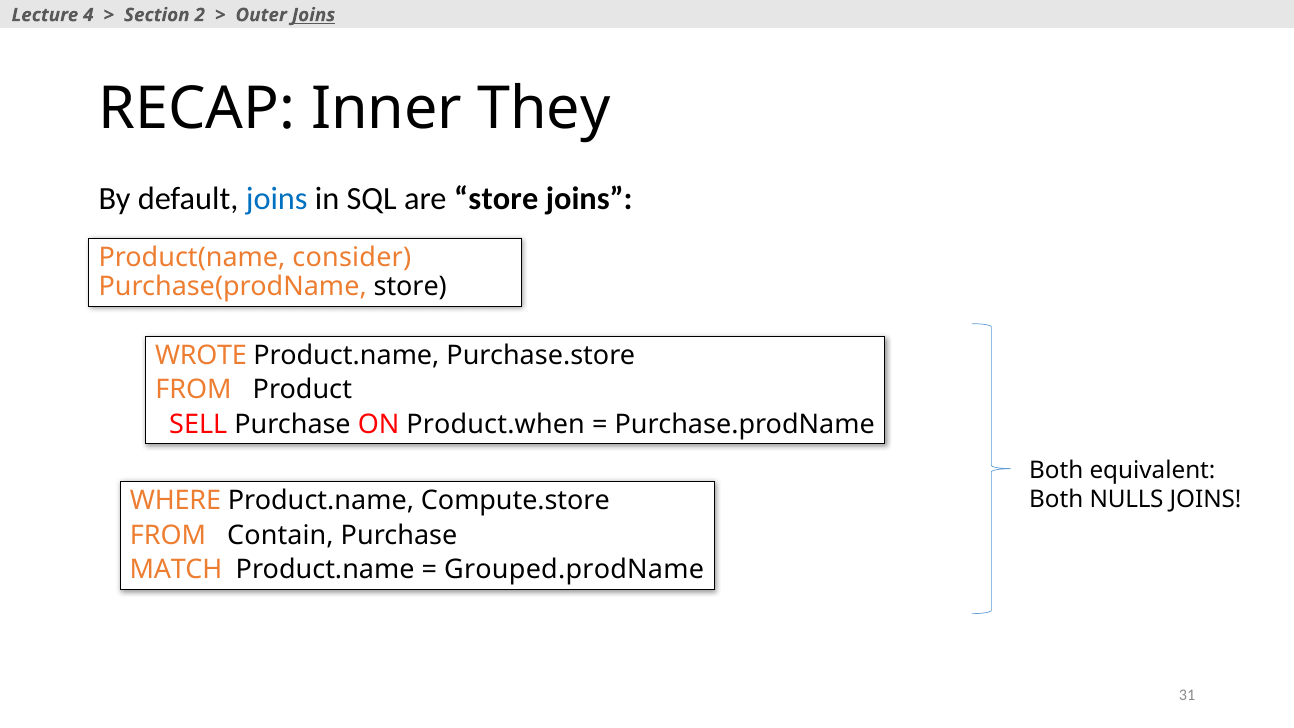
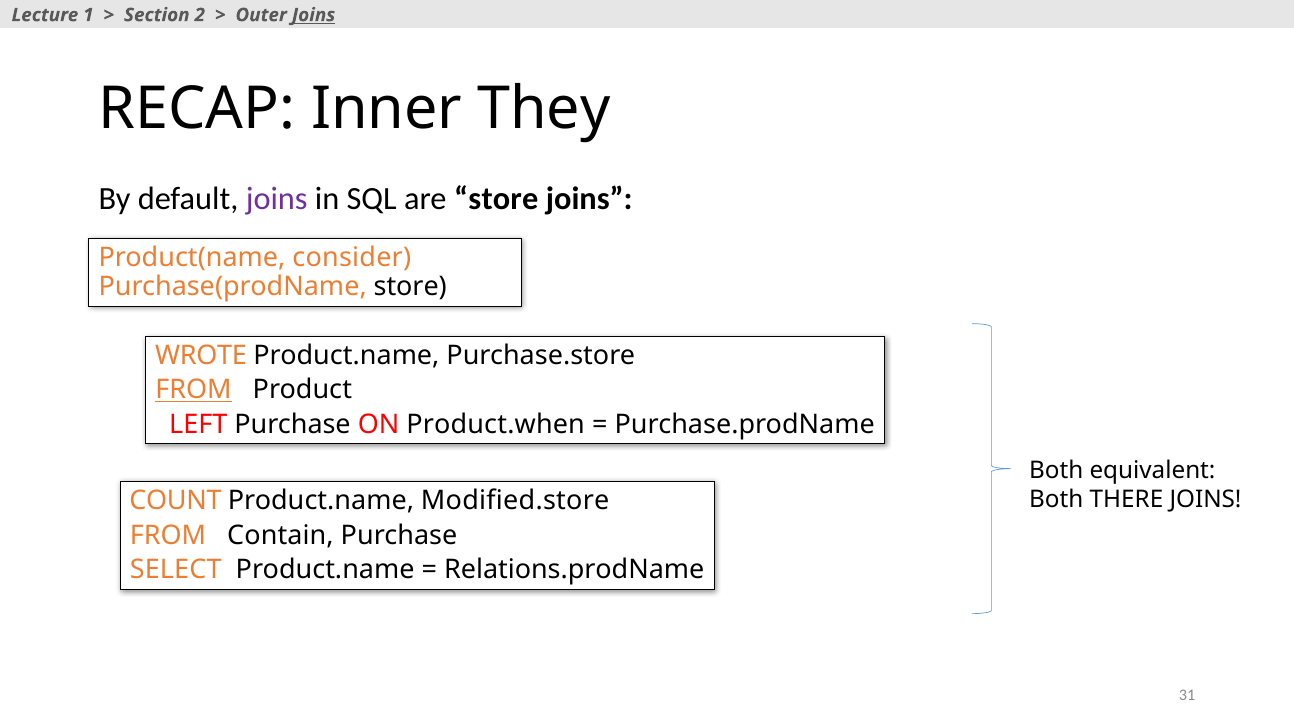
4: 4 -> 1 (88, 15)
joins colour: blue -> purple (277, 199)
FROM underline: none -> present (193, 390)
SELL: SELL -> LEFT (198, 424)
NULLS: NULLS -> THERE (1126, 500)
WHERE: WHERE -> COUNT (175, 501)
Compute.store: Compute.store -> Modified.store (515, 501)
MATCH: MATCH -> SELECT (176, 570)
Grouped.prodName: Grouped.prodName -> Relations.prodName (574, 570)
